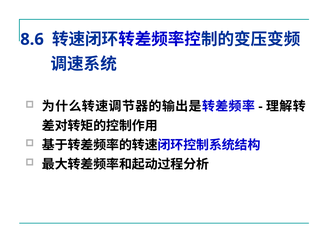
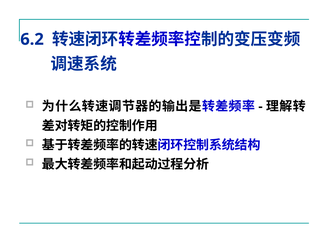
8.6: 8.6 -> 6.2 (32, 39)
